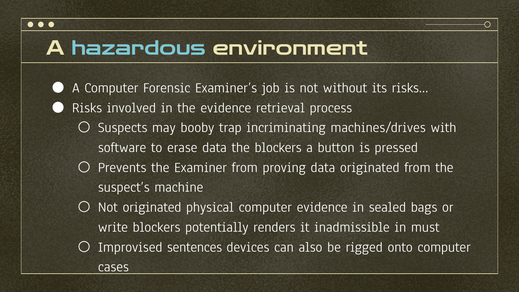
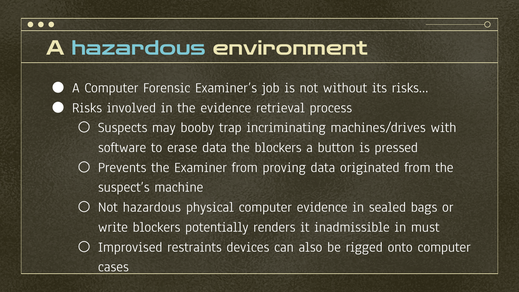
Not originated: originated -> hazardous (152, 207)
sentences: sentences -> restraints (194, 247)
